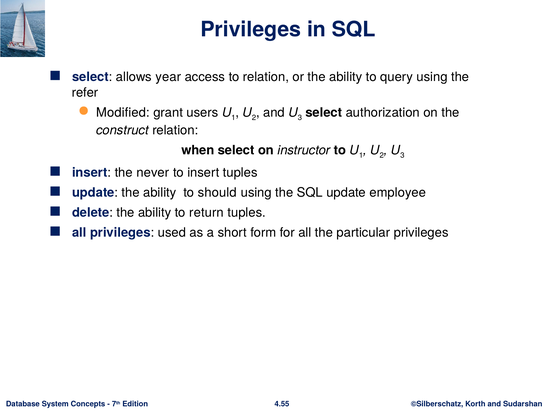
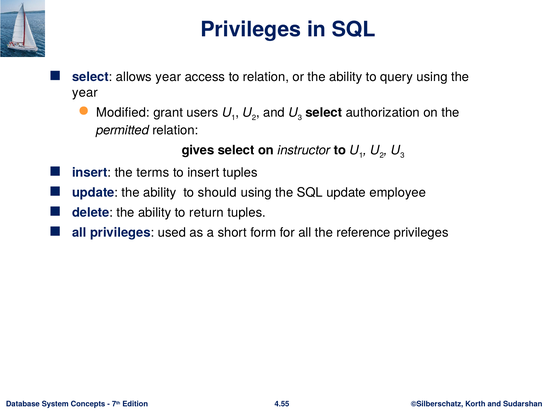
refer: refer -> year (85, 92)
construct: construct -> permitted (122, 130)
when: when -> gives (198, 150)
never: never -> terms (153, 172)
particular: particular -> reference (363, 233)
